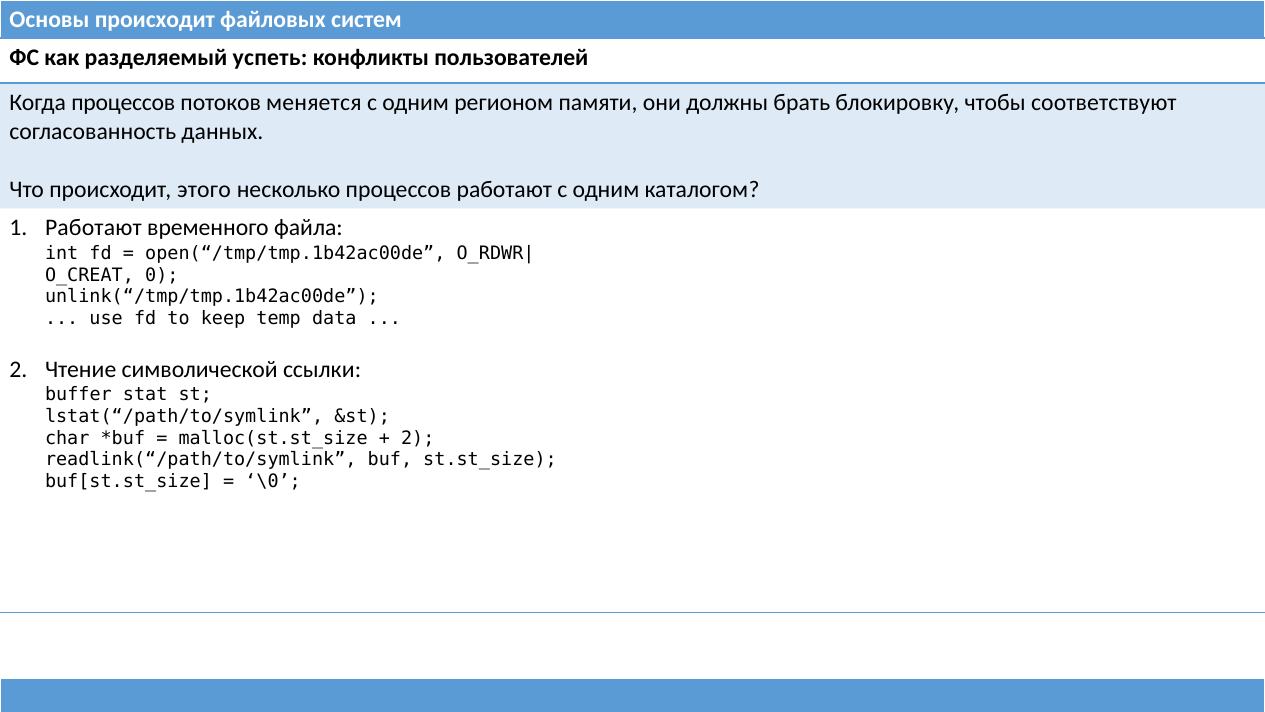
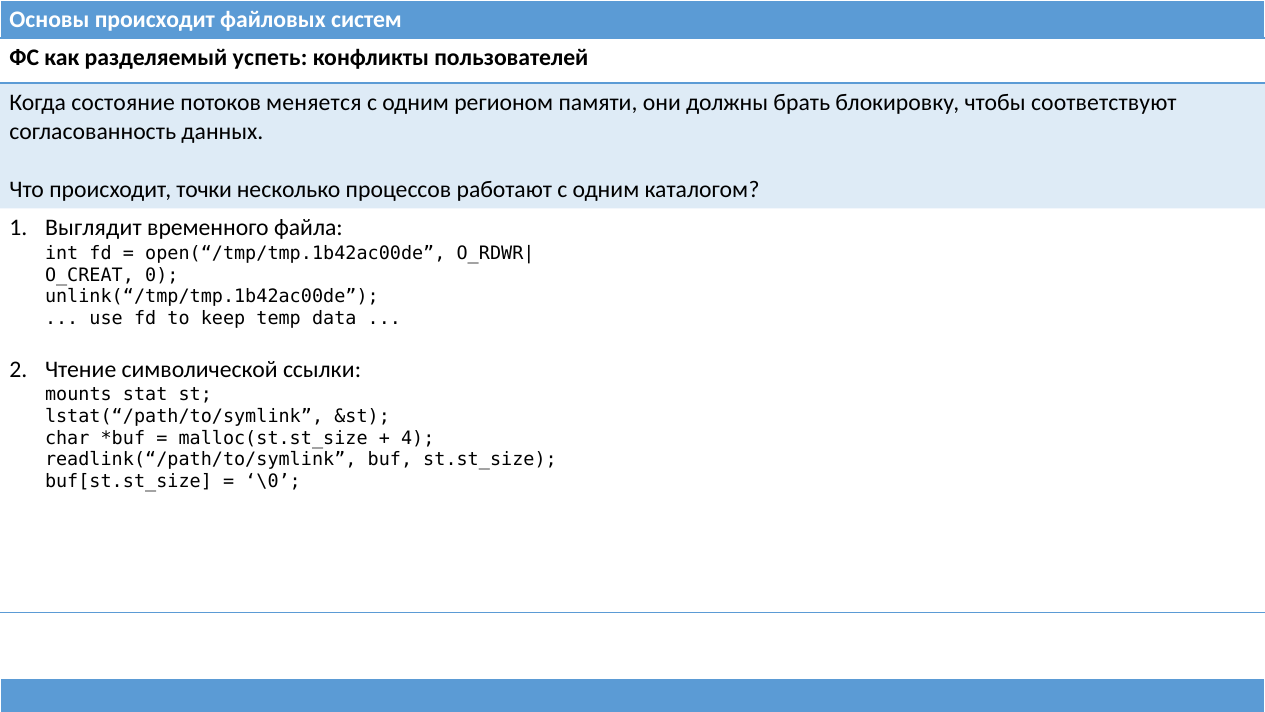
Когда процессов: процессов -> состояние (123, 103)
этого: этого -> точки (204, 189)
1 Работают: Работают -> Выглядит (93, 228)
buffer: buffer -> mounts (78, 395)
2: 2 -> 4 (418, 438)
